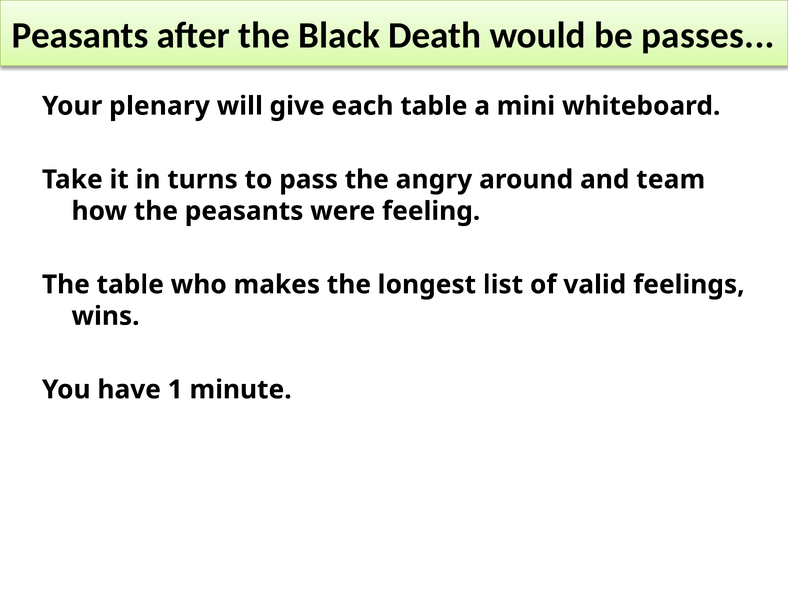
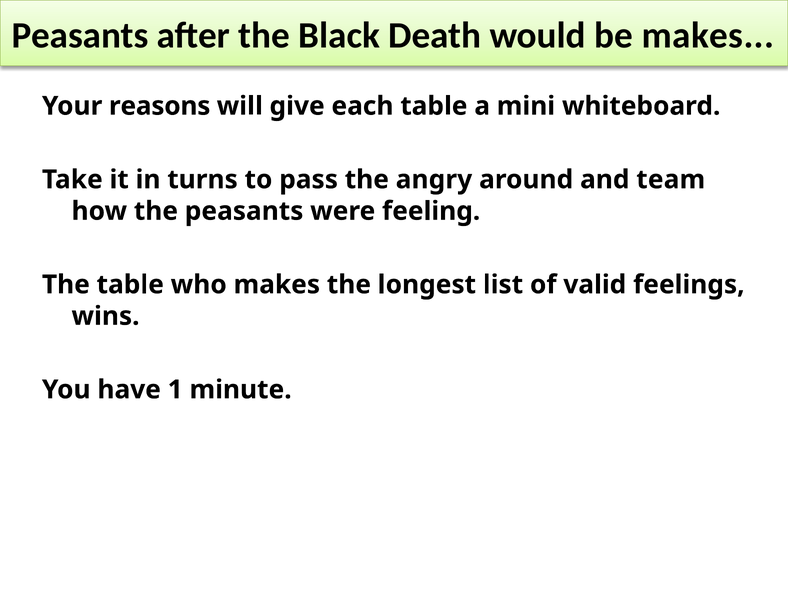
be passes: passes -> makes (708, 36)
plenary: plenary -> reasons (160, 106)
